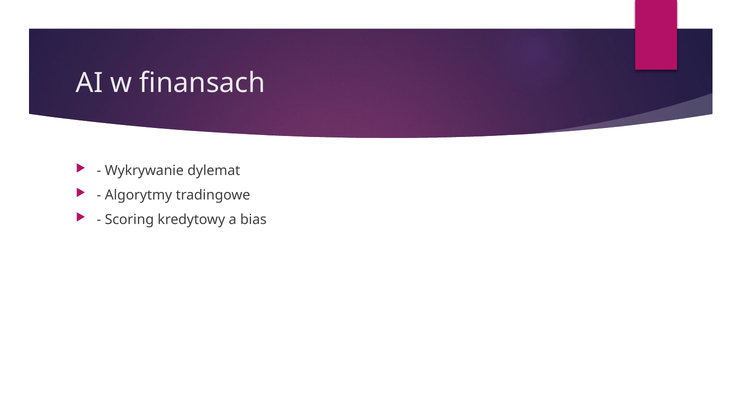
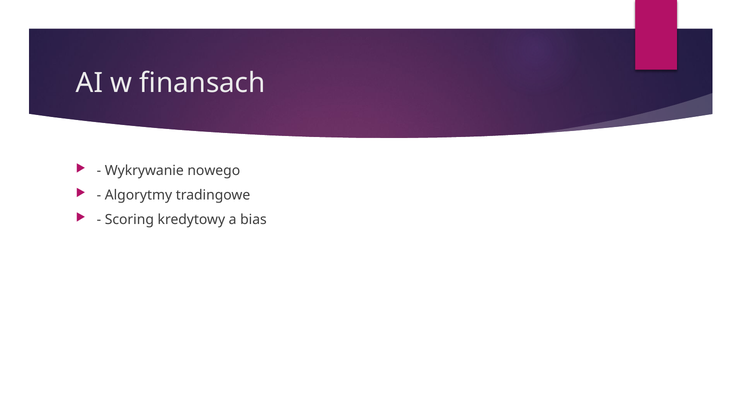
dylemat: dylemat -> nowego (214, 171)
